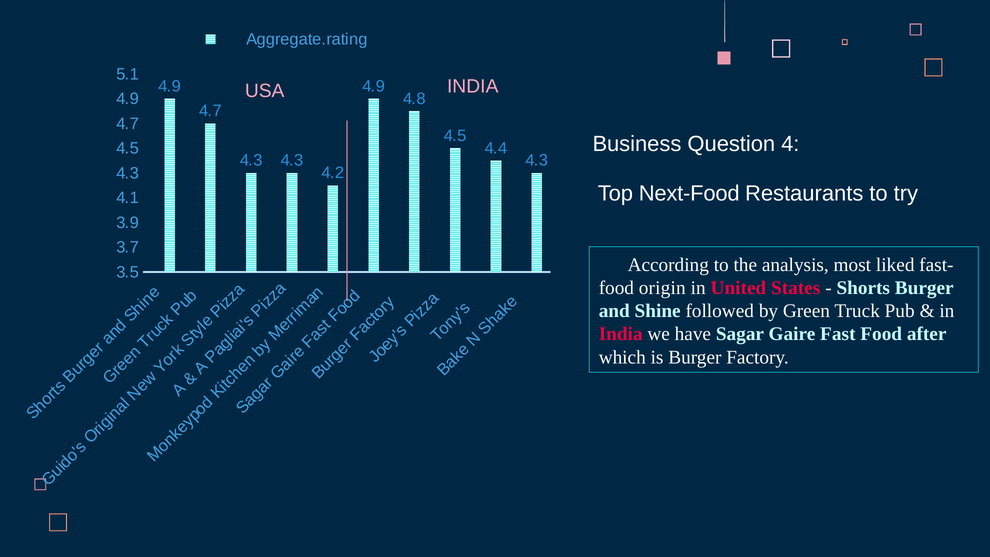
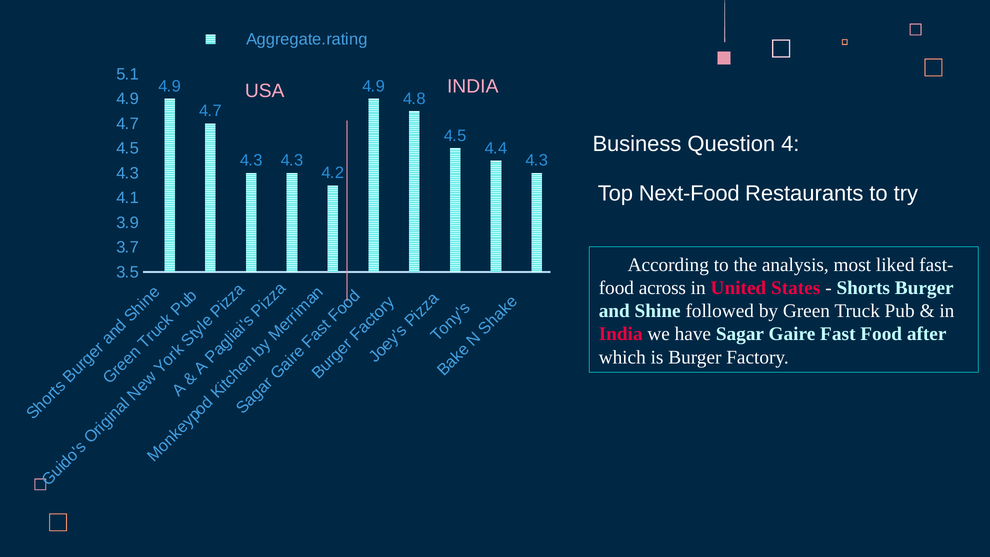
origin: origin -> across (662, 288)
